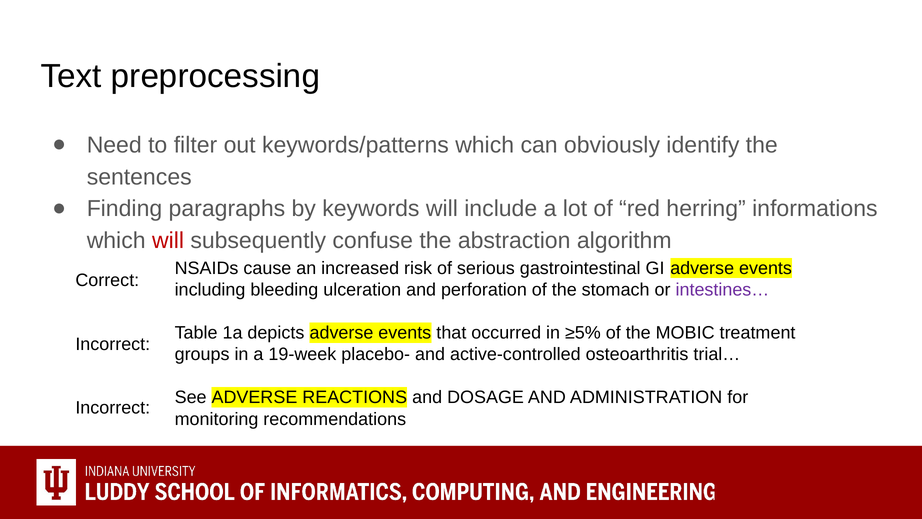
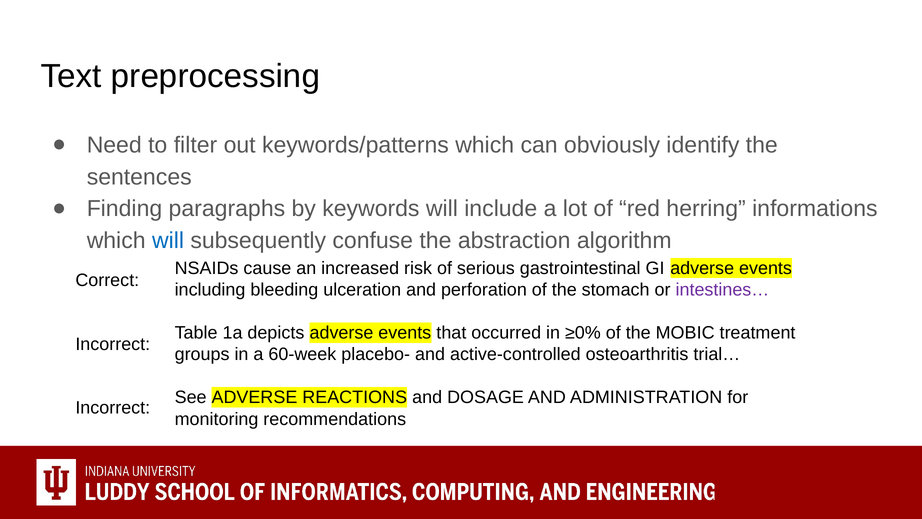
will colour: red -> blue (168, 240)
≥5%: ≥5% -> ≥0% (583, 333)
19-week: 19-week -> 60-week (302, 354)
